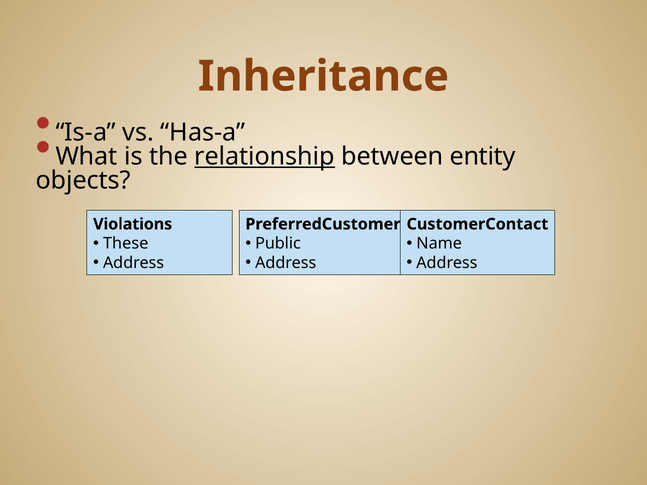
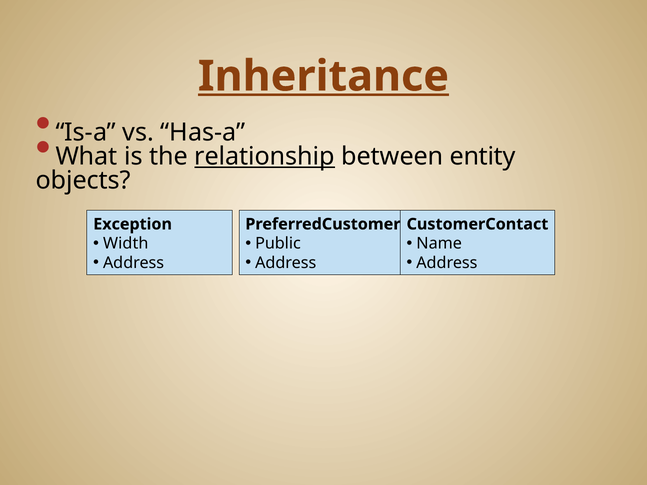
Inheritance underline: none -> present (323, 76)
Violations: Violations -> Exception (133, 224)
These: These -> Width (126, 244)
